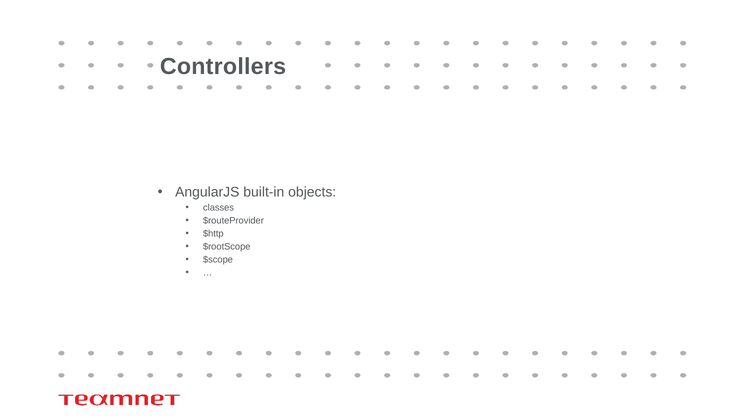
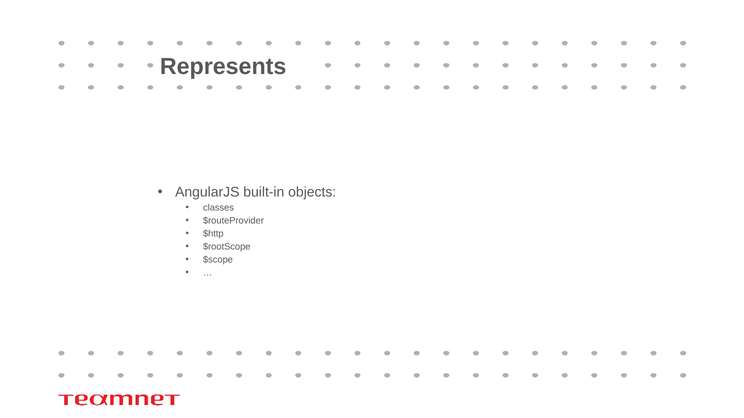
Controllers: Controllers -> Represents (223, 67)
